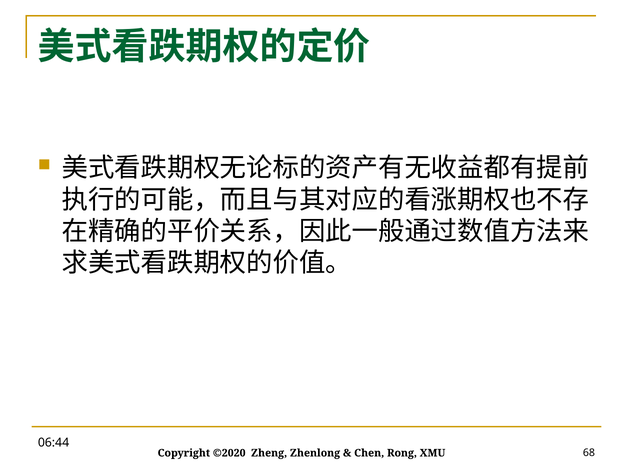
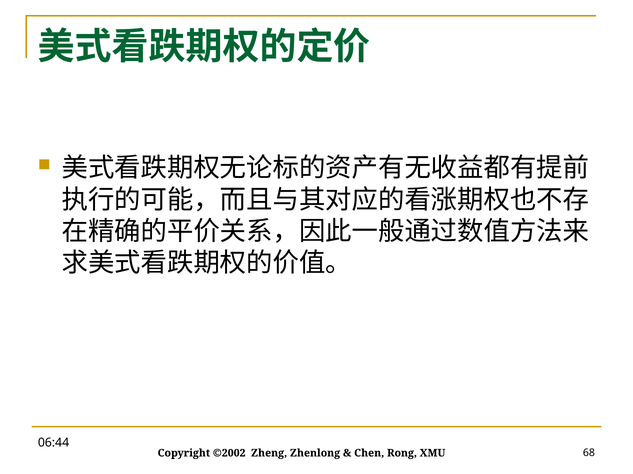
©2020: ©2020 -> ©2002 (229, 454)
